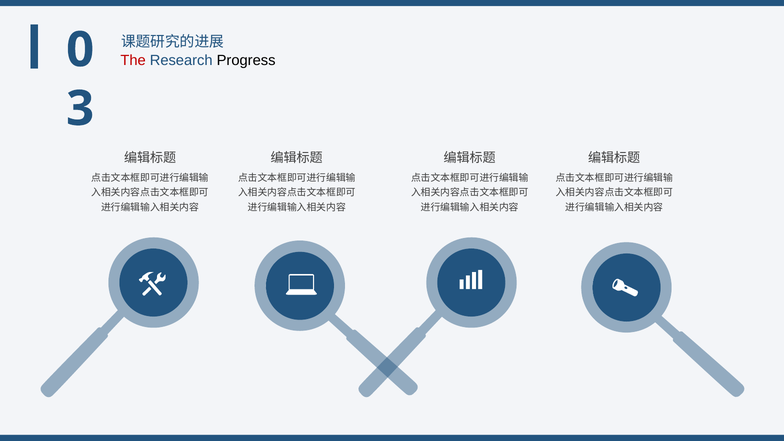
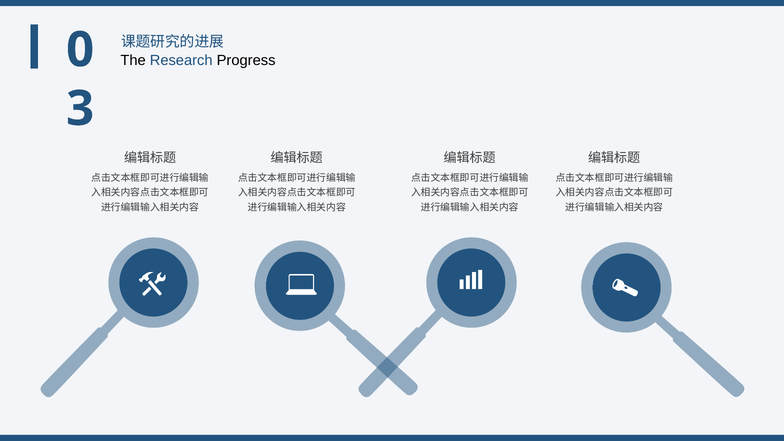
The colour: red -> black (133, 61)
